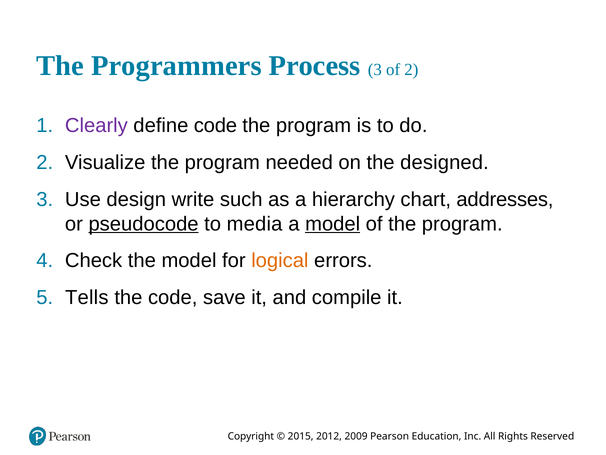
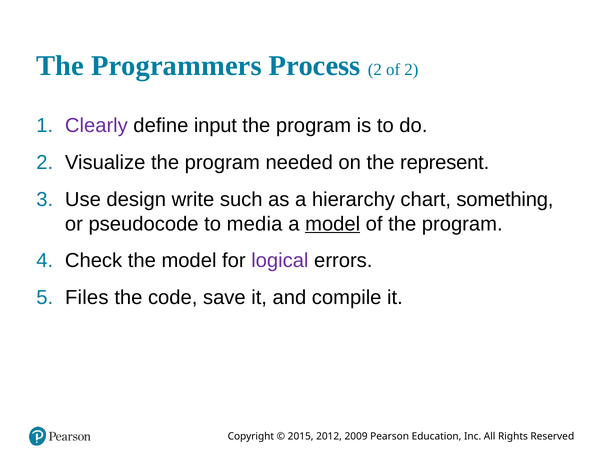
Process 3: 3 -> 2 (375, 70)
define code: code -> input (215, 126)
designed: designed -> represent (445, 163)
addresses: addresses -> something (505, 199)
pseudocode underline: present -> none (144, 224)
logical colour: orange -> purple (280, 260)
Tells: Tells -> Files (87, 297)
